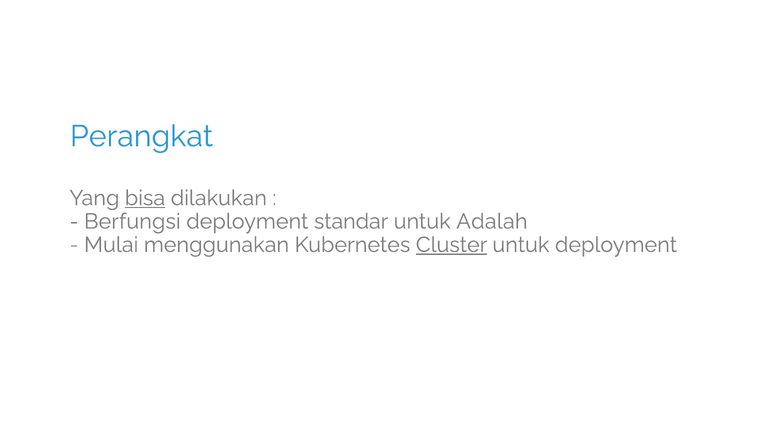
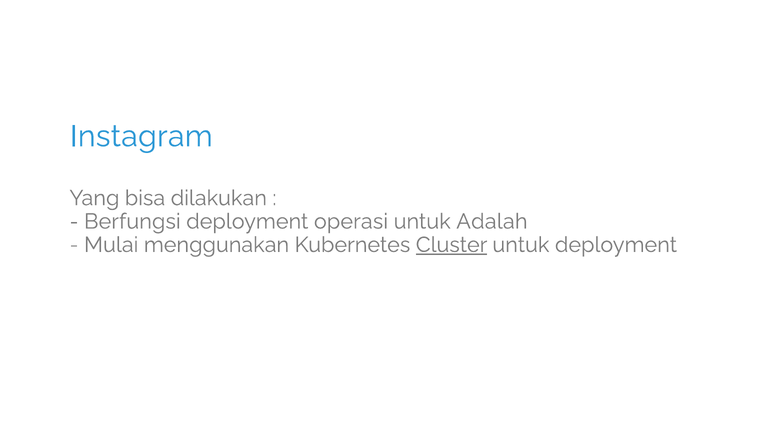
Perangkat: Perangkat -> Instagram (141, 136)
bisa underline: present -> none (145, 198)
standar: standar -> operasi (351, 222)
